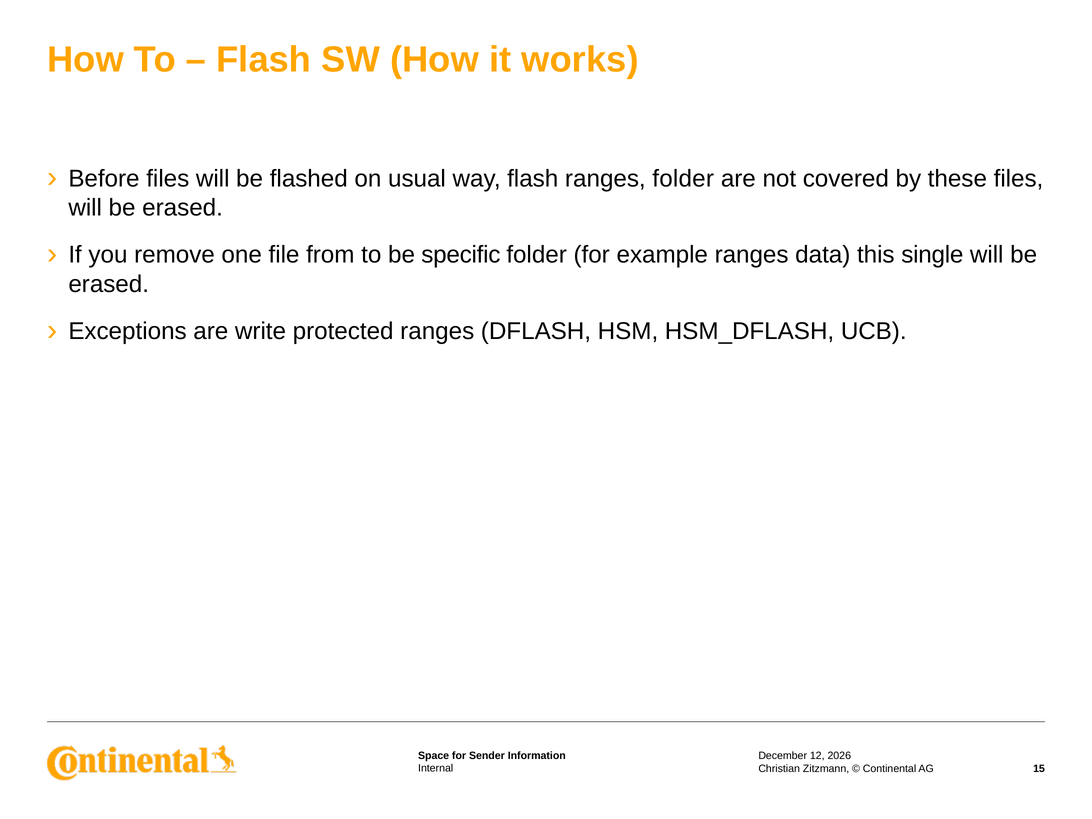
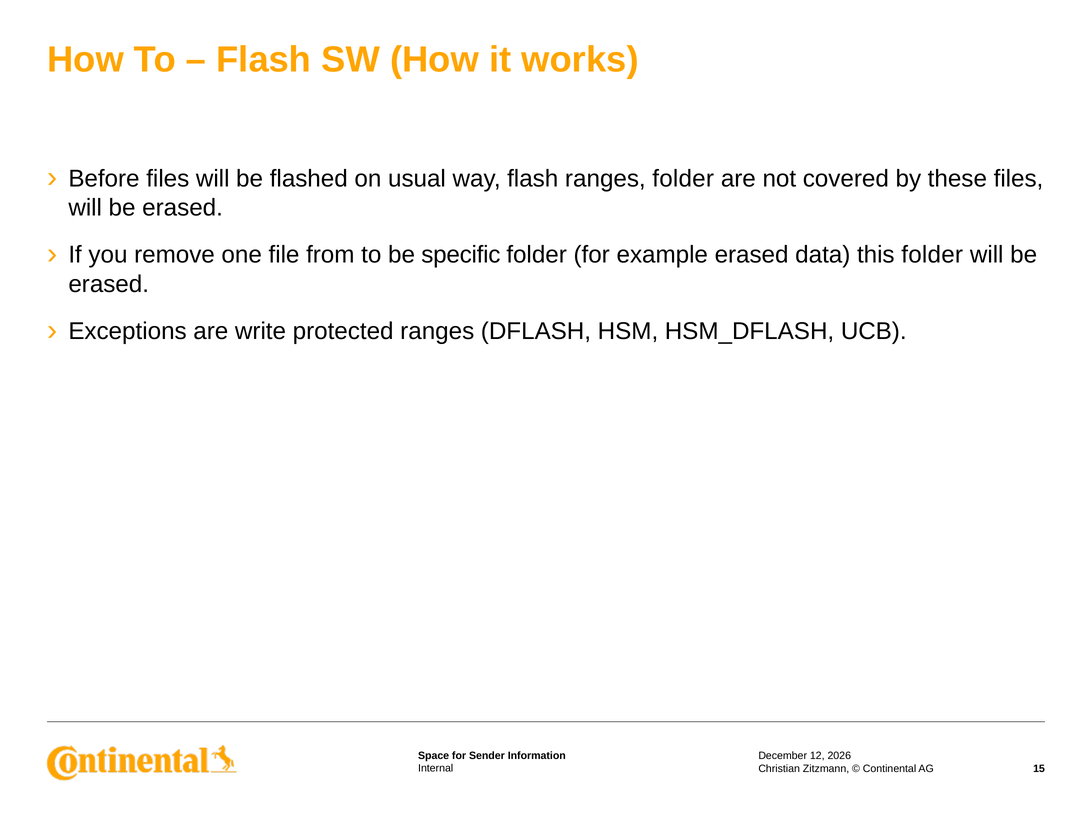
example ranges: ranges -> erased (752, 255)
this single: single -> folder (932, 255)
